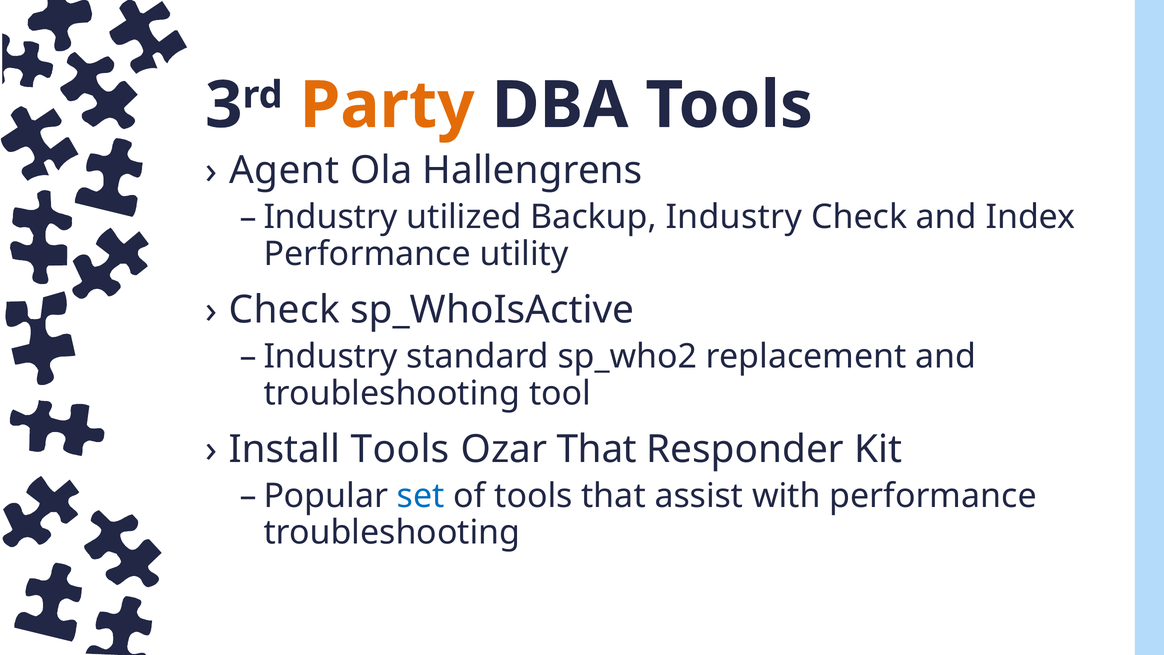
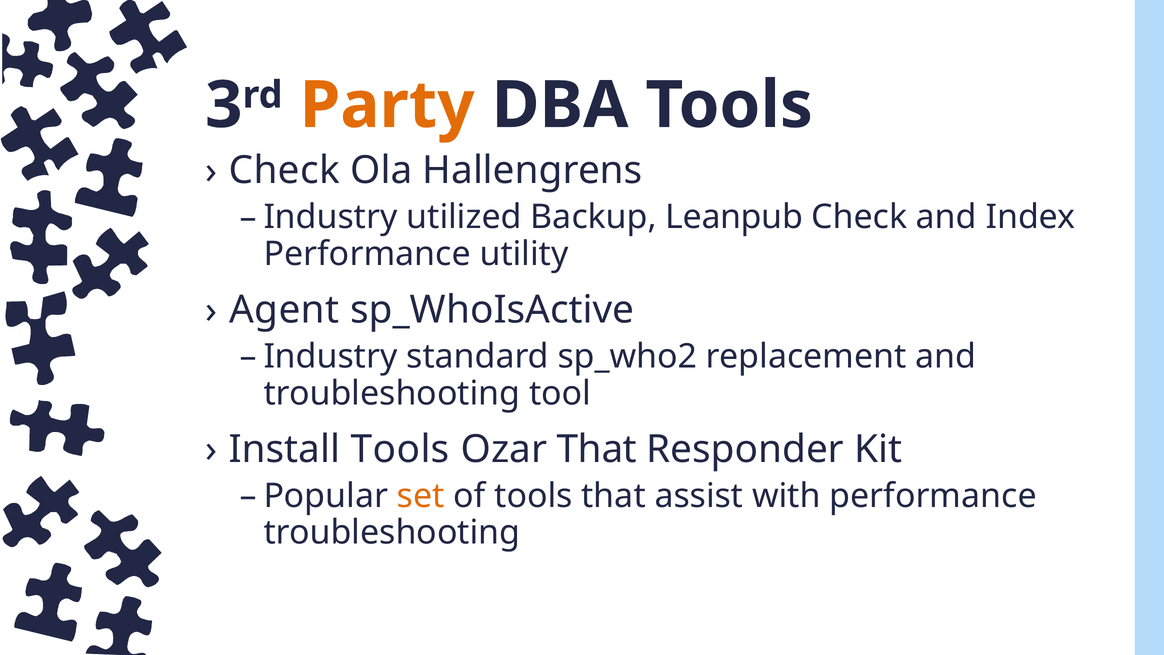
Agent: Agent -> Check (284, 171)
Backup Industry: Industry -> Leanpub (734, 217)
Check: Check -> Agent (284, 310)
set colour: blue -> orange (421, 496)
